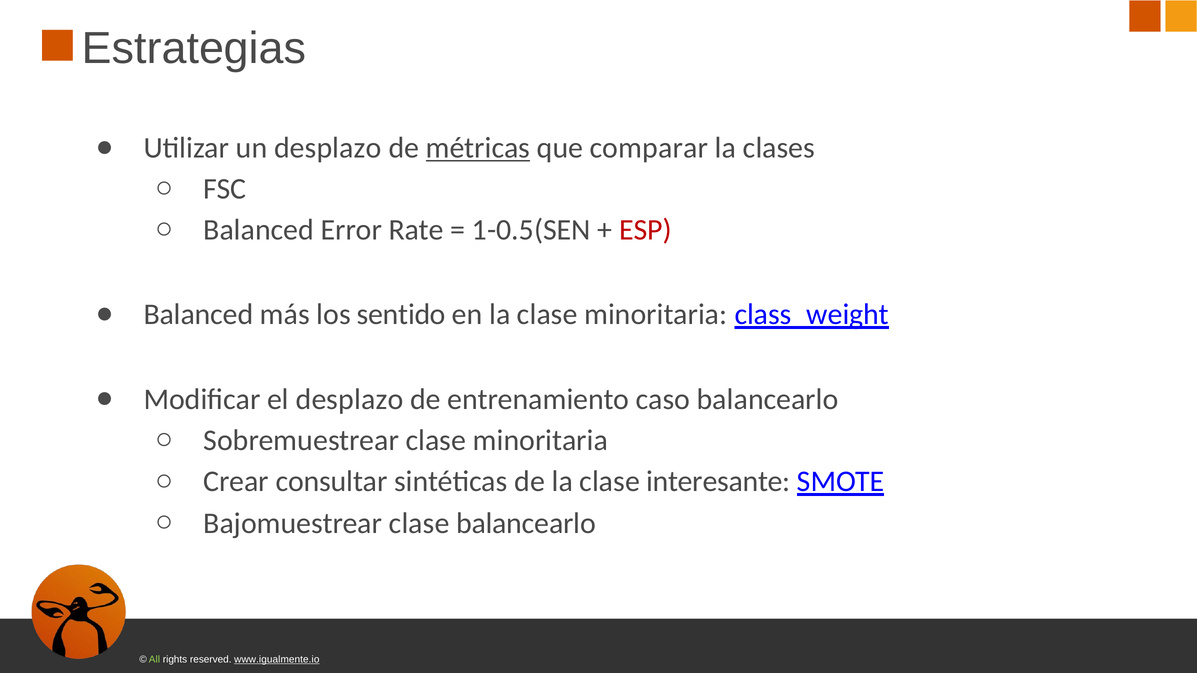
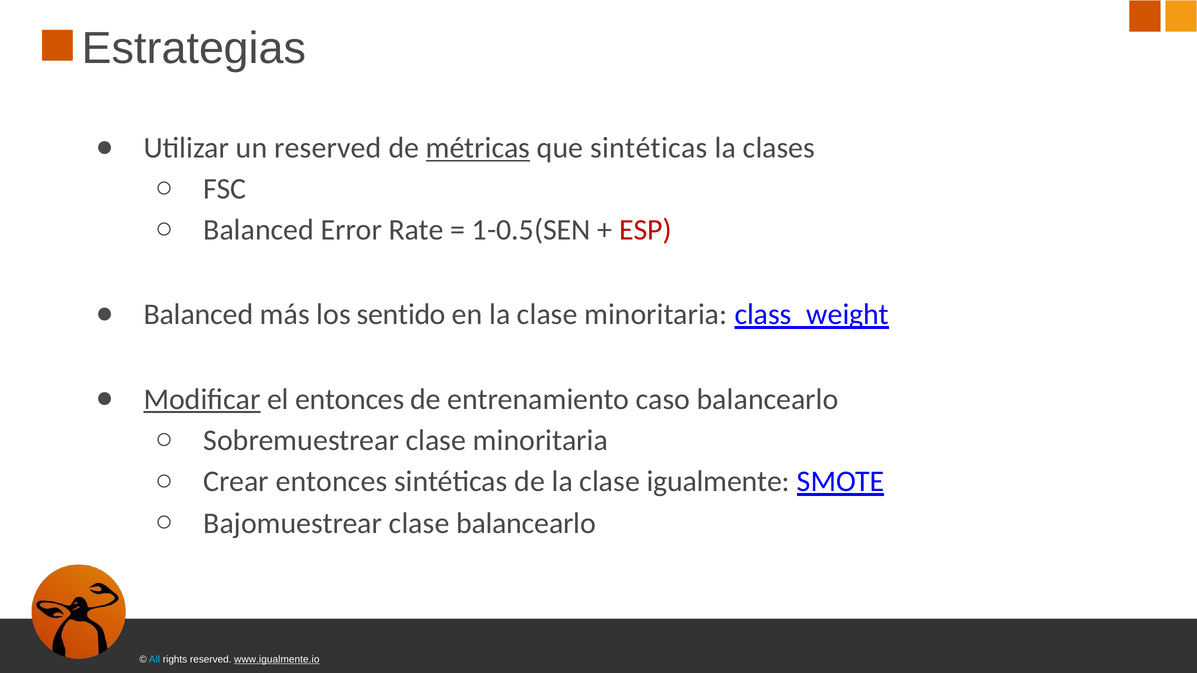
un desplazo: desplazo -> reserved (328, 148)
que comparar: comparar -> sintéticas (649, 148)
Modiﬁcar underline: none -> present (202, 399)
el desplazo: desplazo -> entonces (350, 399)
Crear consultar: consultar -> entonces (331, 482)
interesante: interesante -> igualmente (718, 482)
All colour: light green -> light blue (154, 660)
